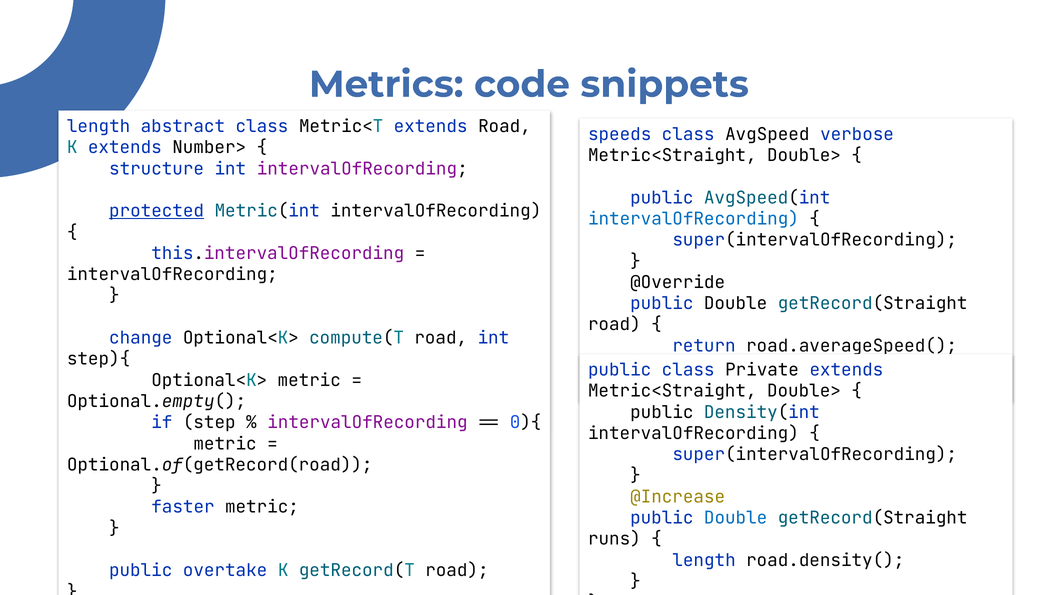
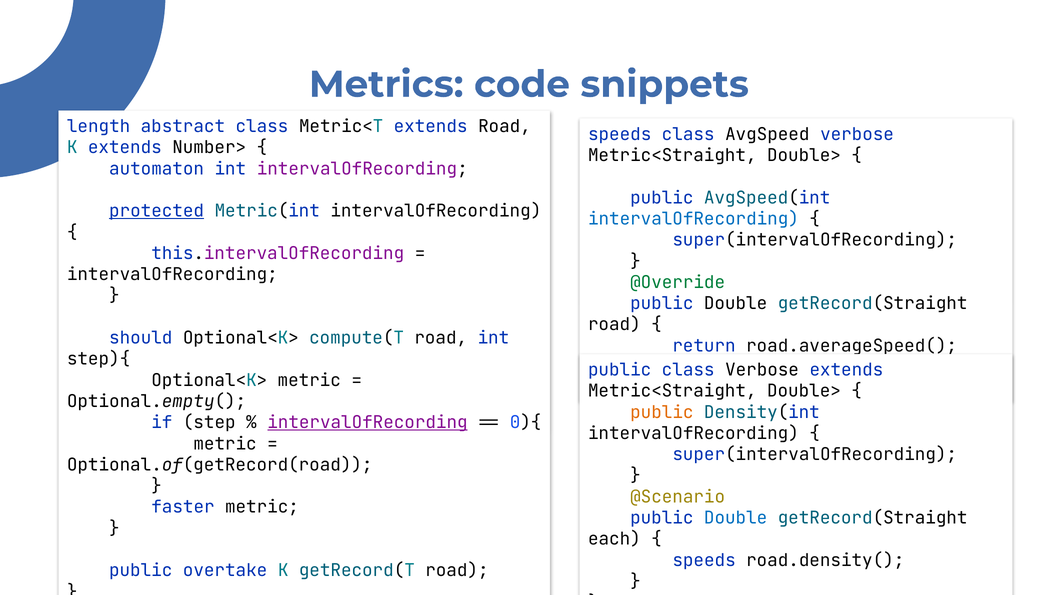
structure: structure -> automaton (157, 169)
@Override colour: black -> green (678, 282)
change: change -> should (141, 338)
class Private: Private -> Verbose (762, 370)
public colour: black -> orange (662, 412)
intervalOfRecording underline: none -> present (367, 423)
@Increase: @Increase -> @Scenario (678, 497)
runs: runs -> each (614, 539)
length: length -> speeds (704, 560)
